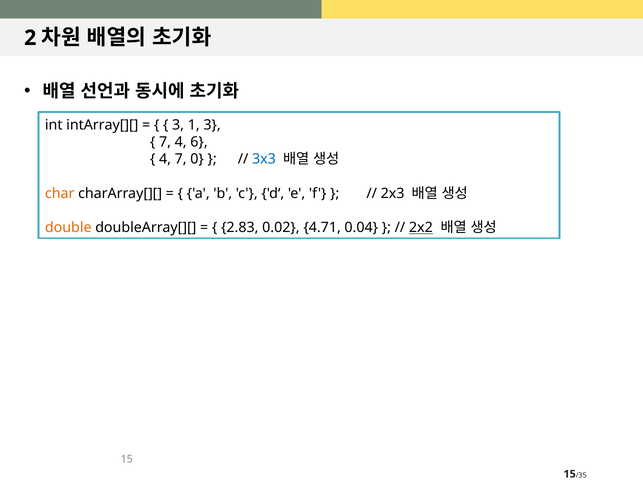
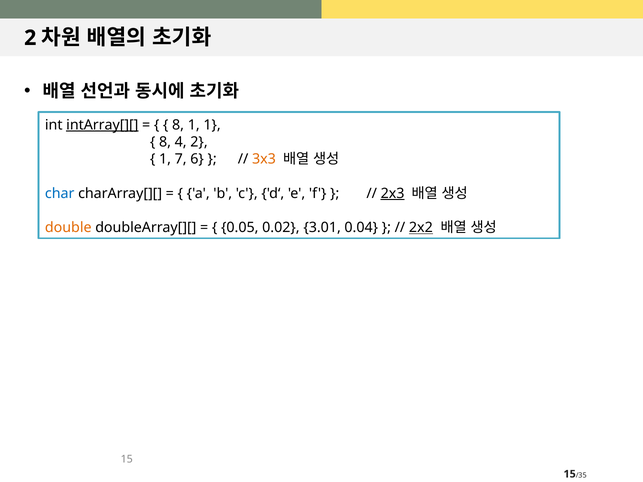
intArray[][ underline: none -> present (102, 125)
3: 3 -> 8 (178, 125)
1 3: 3 -> 1 (212, 125)
7: 7 -> 8 (165, 142)
4 6: 6 -> 2 (199, 142)
4: 4 -> 1 (165, 159)
0: 0 -> 6 (197, 159)
3x3 colour: blue -> orange (264, 159)
char colour: orange -> blue (60, 193)
2x3 underline: none -> present (393, 193)
2.83: 2.83 -> 0.05 (240, 228)
4.71: 4.71 -> 3.01 (322, 228)
